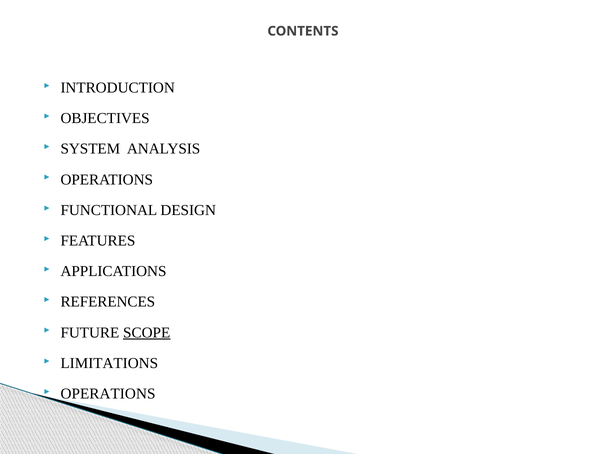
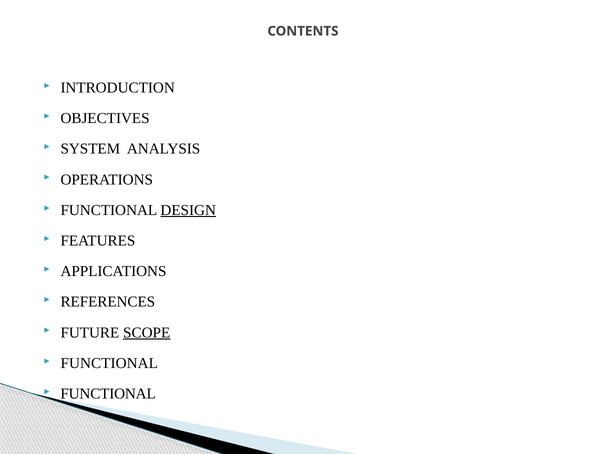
DESIGN underline: none -> present (188, 210)
LIMITATIONS: LIMITATIONS -> FUNCTIONAL (109, 364)
OPERATIONS: OPERATIONS -> FUNCTIONAL (108, 394)
